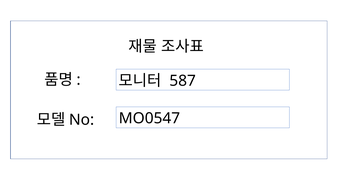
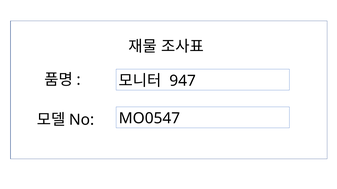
587: 587 -> 947 (183, 81)
